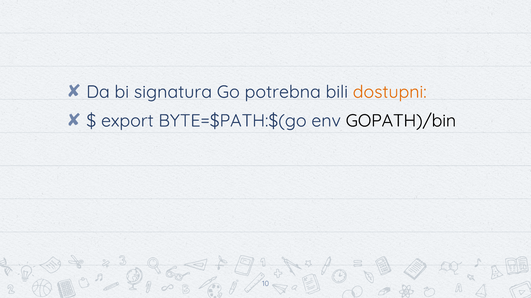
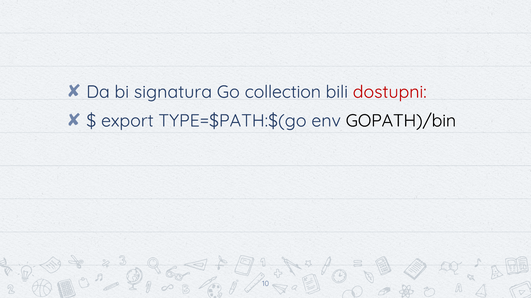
potrebna: potrebna -> collection (283, 92)
dostupni colour: orange -> red (390, 92)
BYTE=$PATH:$(go: BYTE=$PATH:$(go -> TYPE=$PATH:$(go (232, 121)
